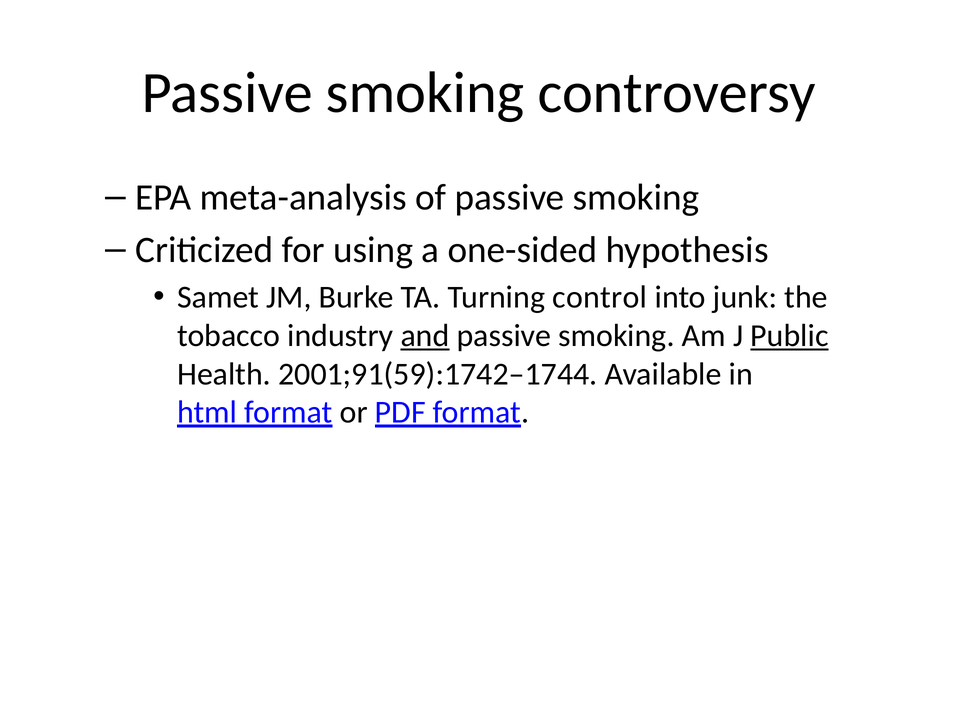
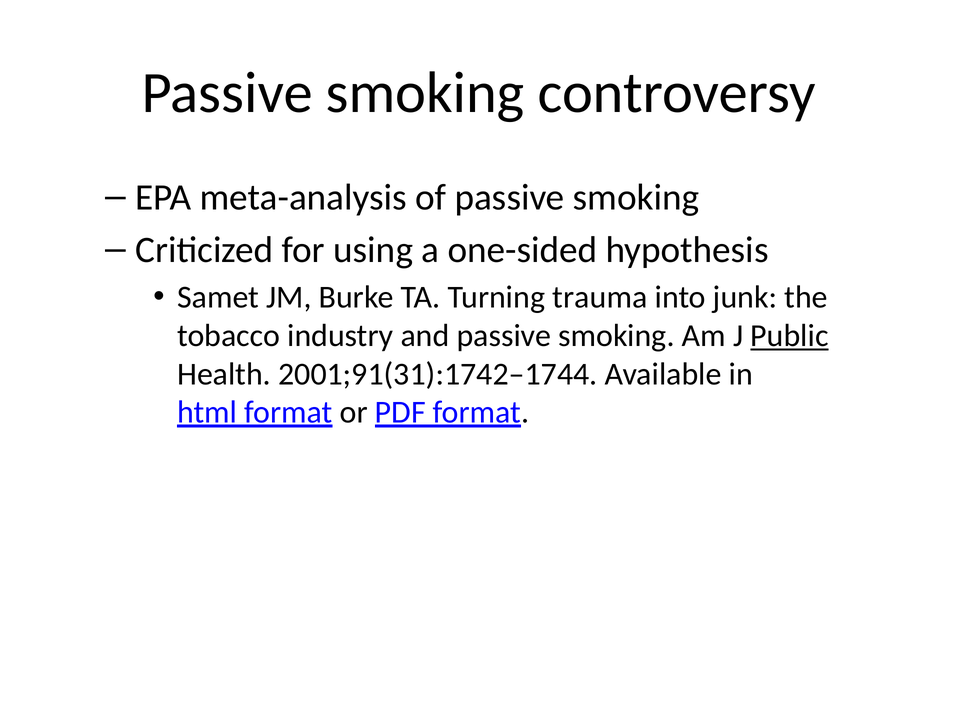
control: control -> trauma (600, 297)
and underline: present -> none (425, 335)
2001;91(59):1742–1744: 2001;91(59):1742–1744 -> 2001;91(31):1742–1744 (438, 374)
